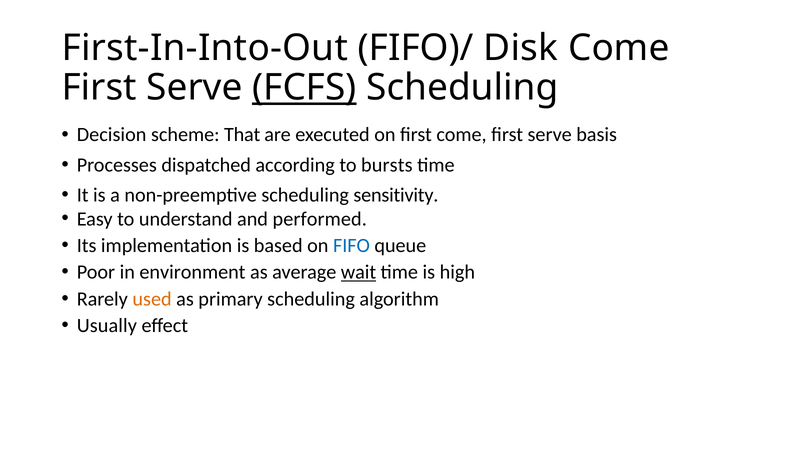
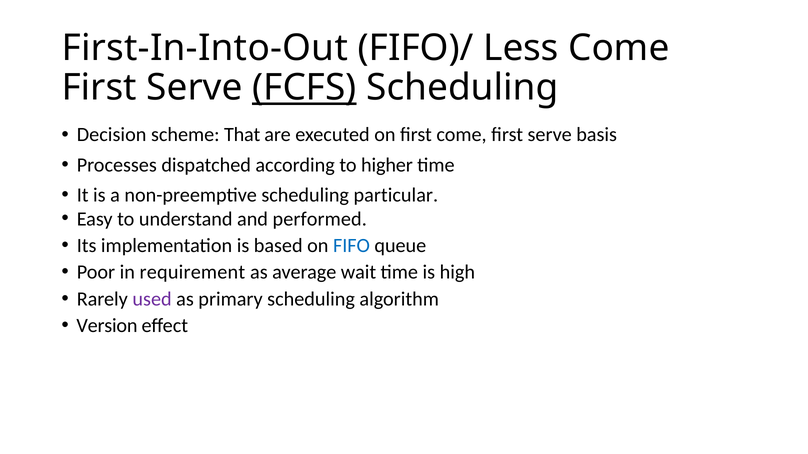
Disk: Disk -> Less (521, 48)
bursts: bursts -> higher (387, 165)
sensitivity: sensitivity -> particular (396, 195)
environment: environment -> requirement (192, 273)
wait underline: present -> none (358, 273)
used colour: orange -> purple (152, 299)
Usually: Usually -> Version (107, 326)
